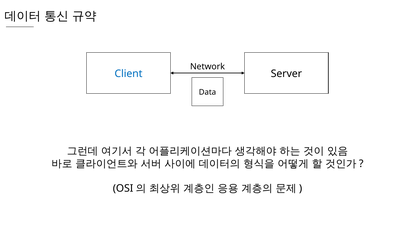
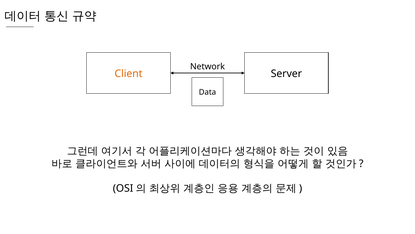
Client colour: blue -> orange (129, 74)
